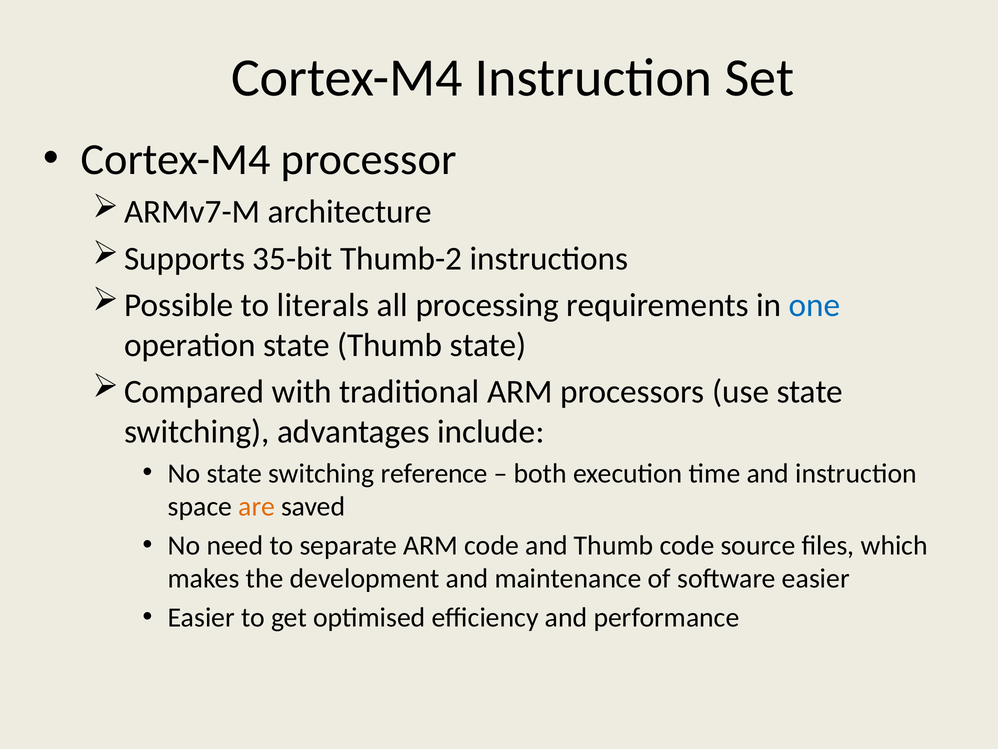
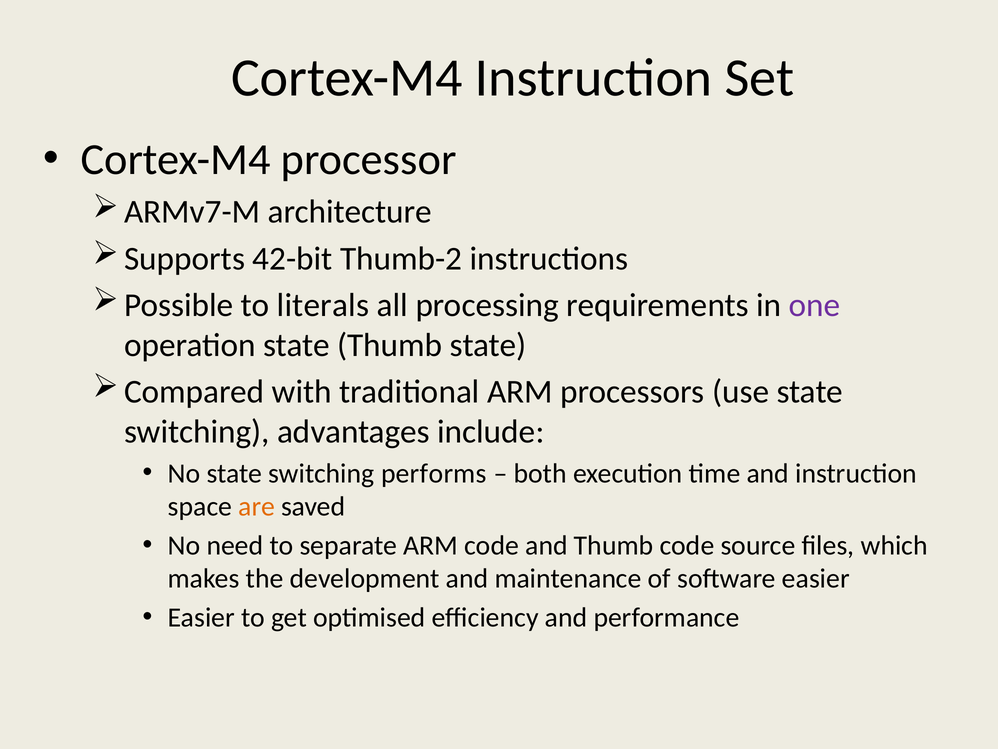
35-bit: 35-bit -> 42-bit (293, 258)
one colour: blue -> purple (815, 305)
reference: reference -> performs (434, 473)
